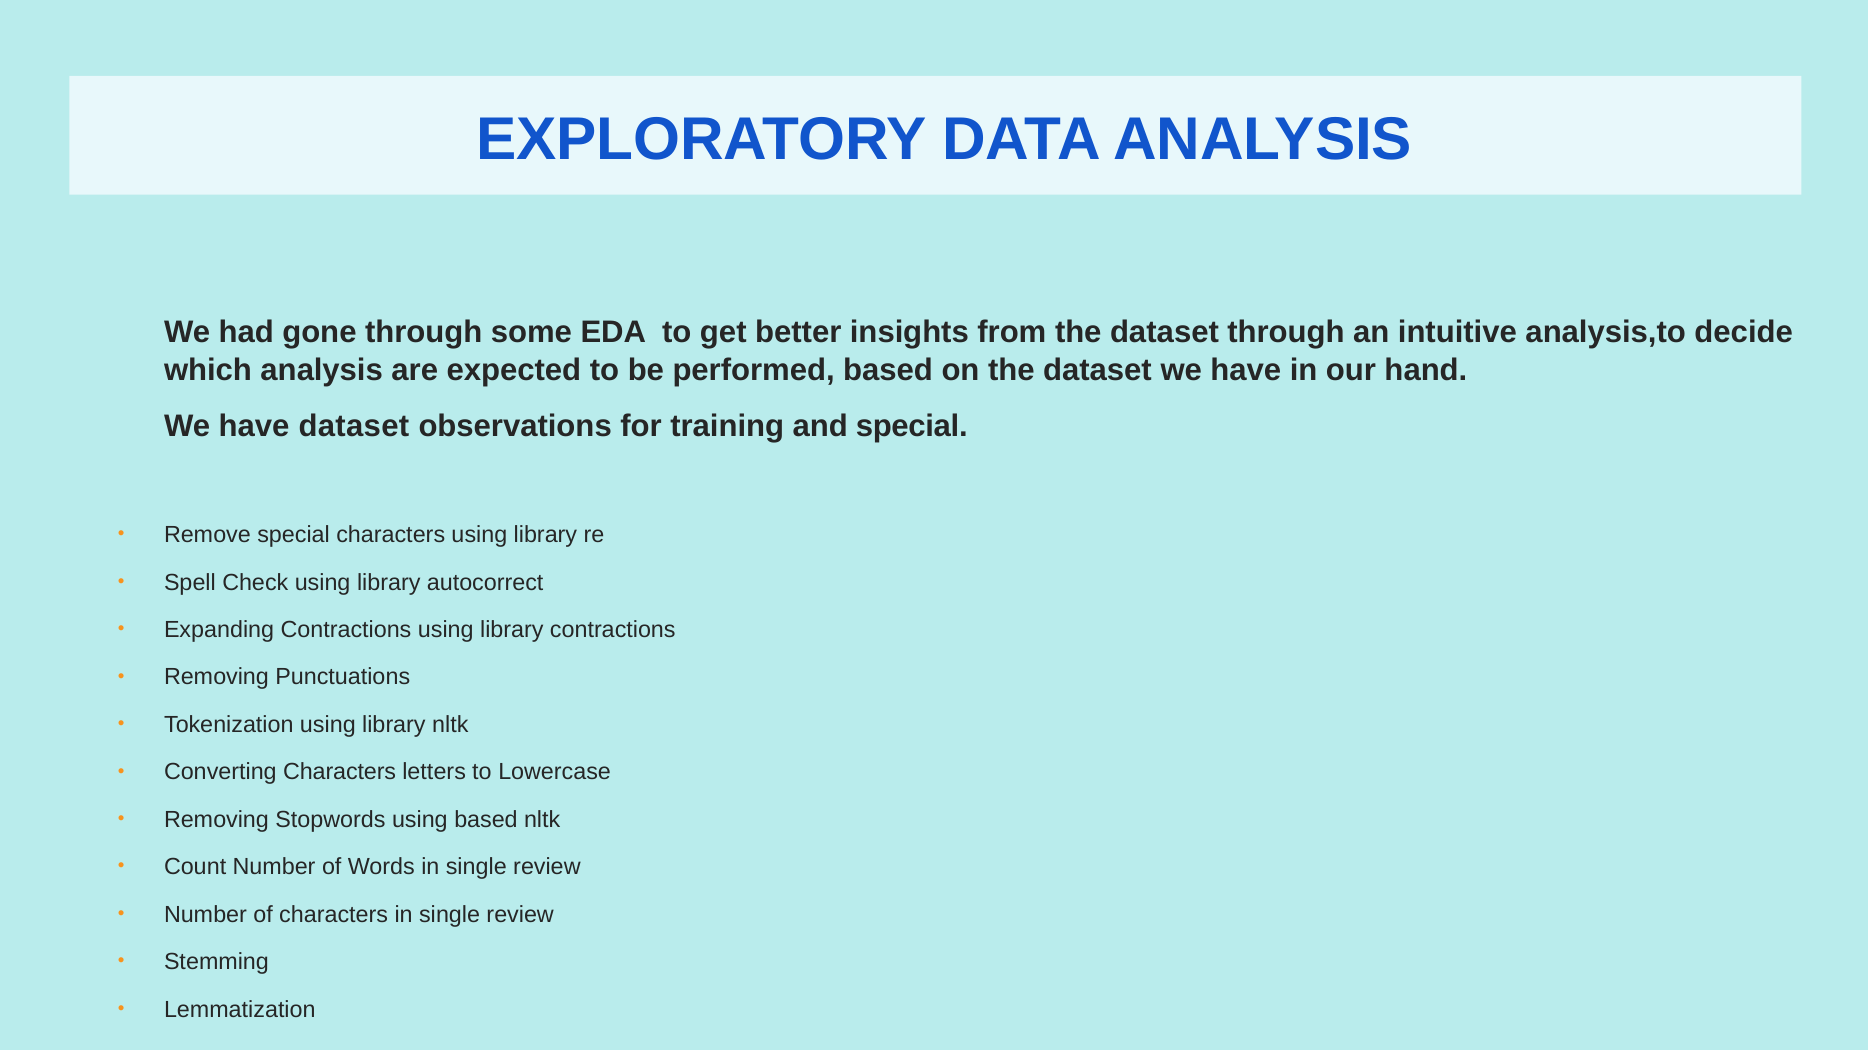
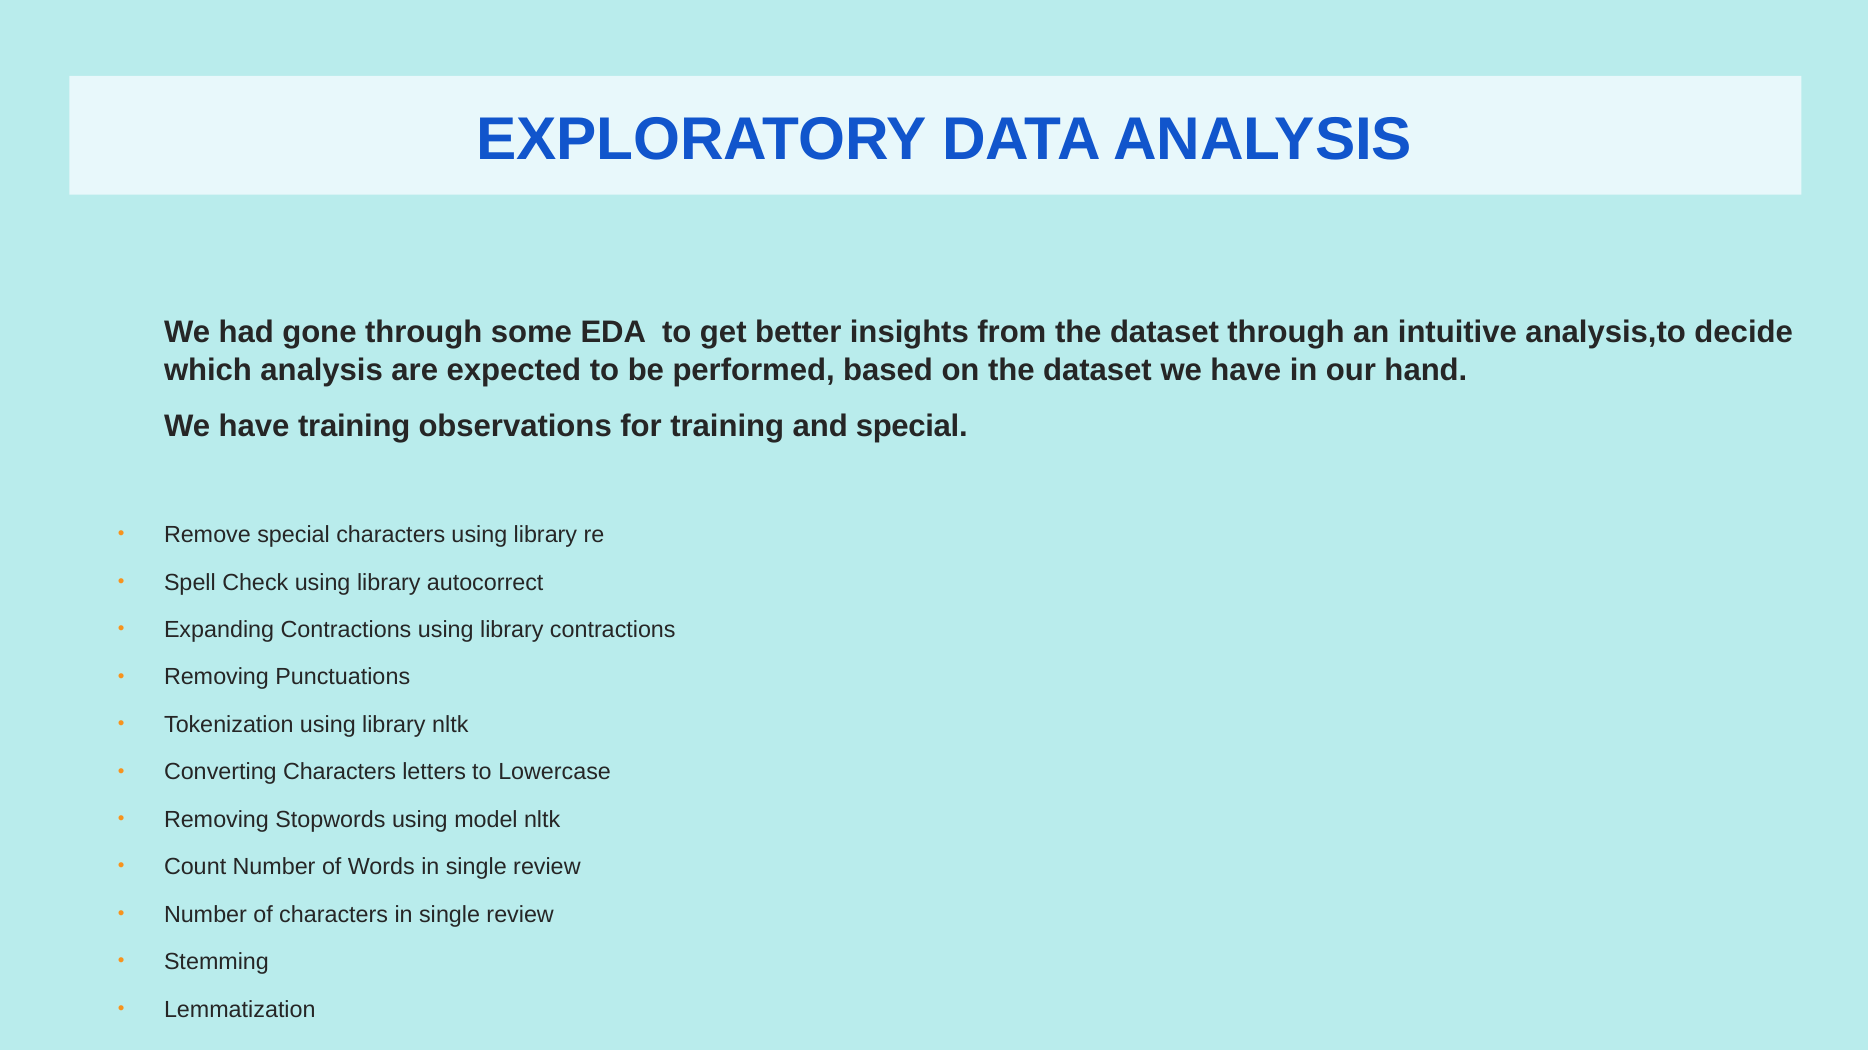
have dataset: dataset -> training (354, 427)
using based: based -> model (486, 820)
